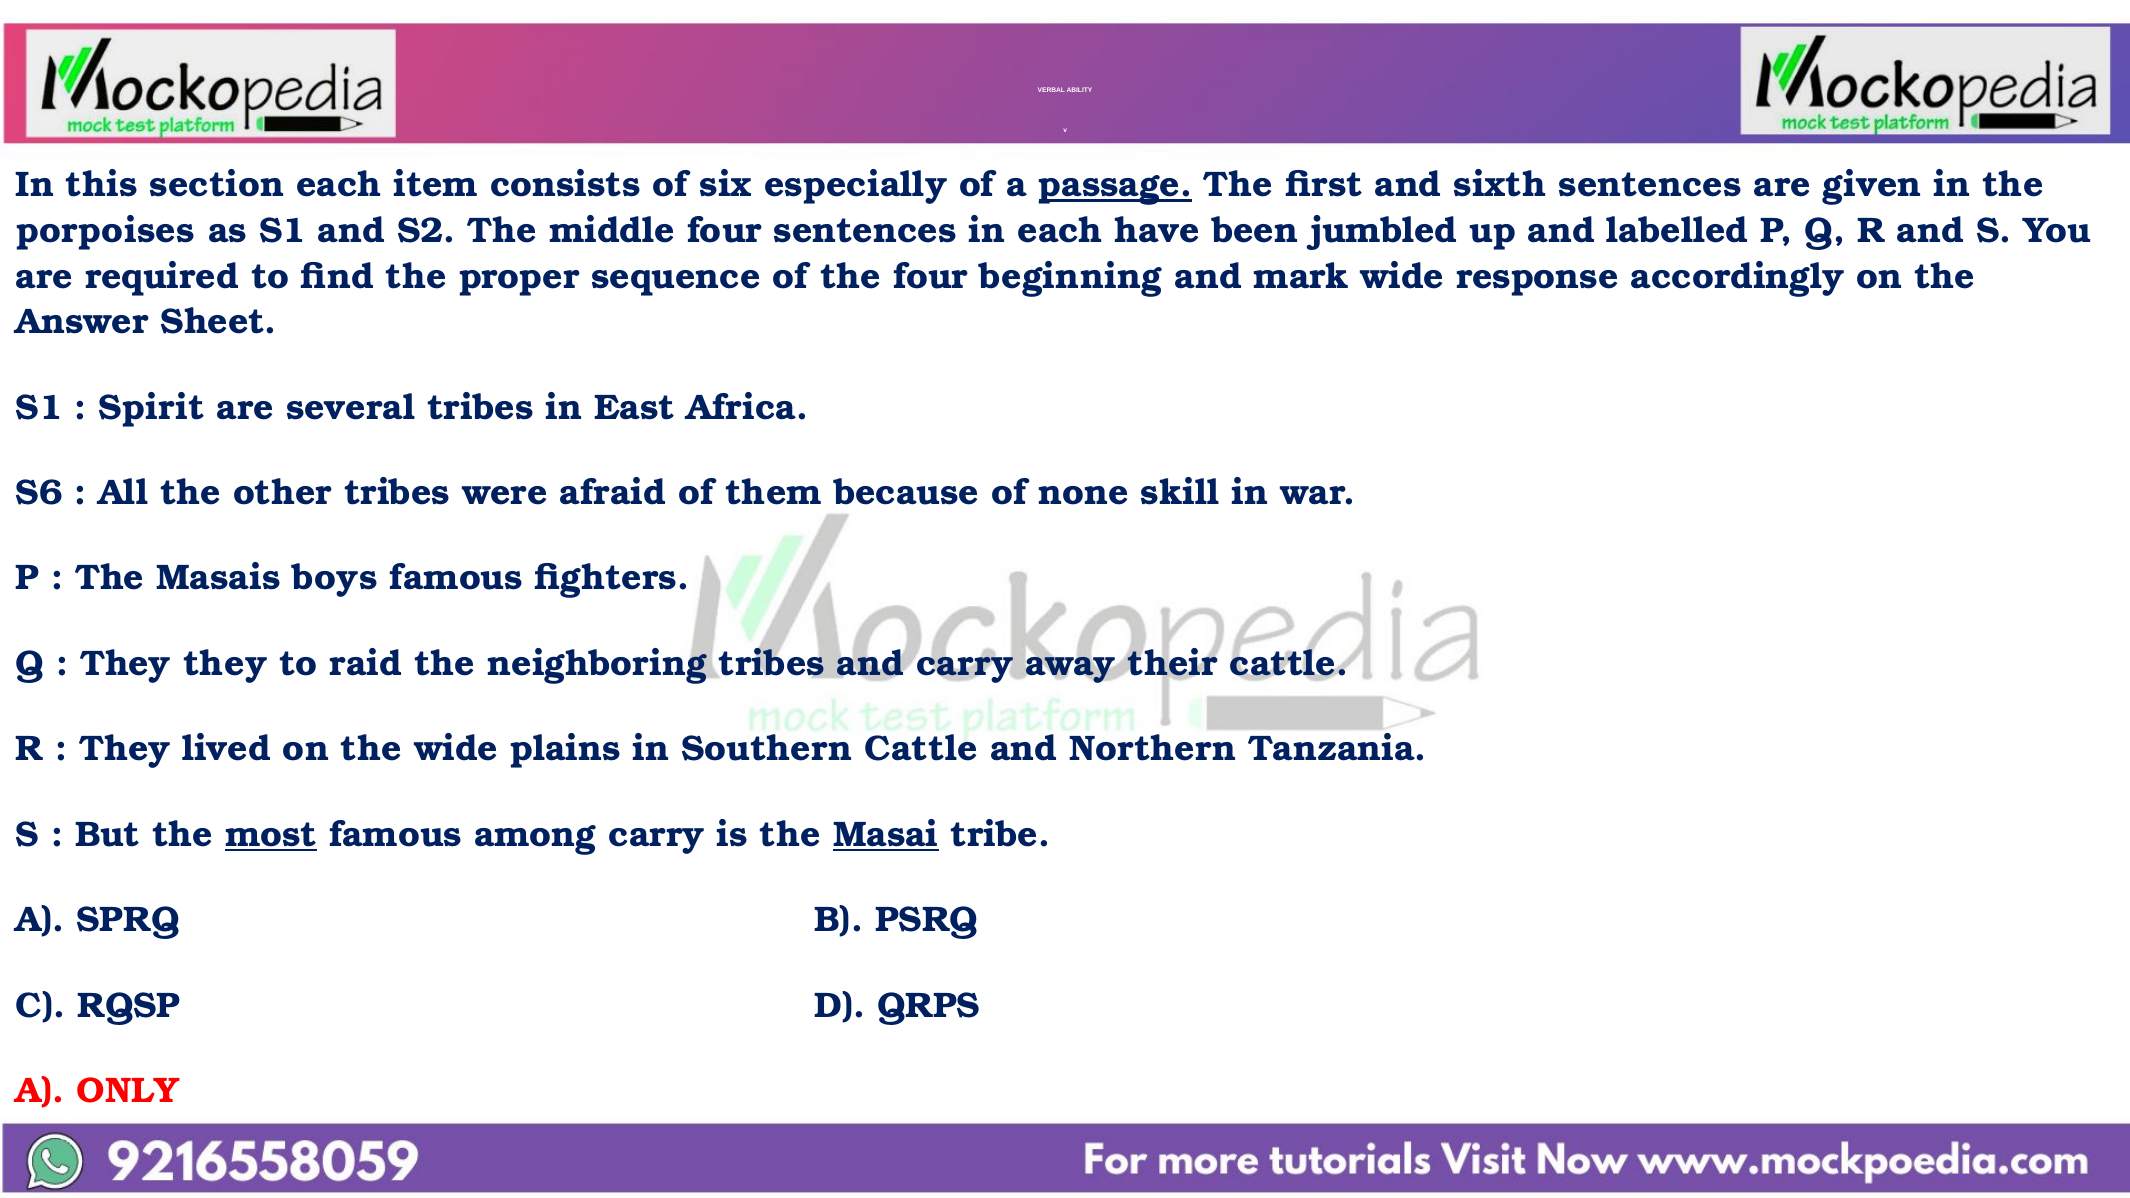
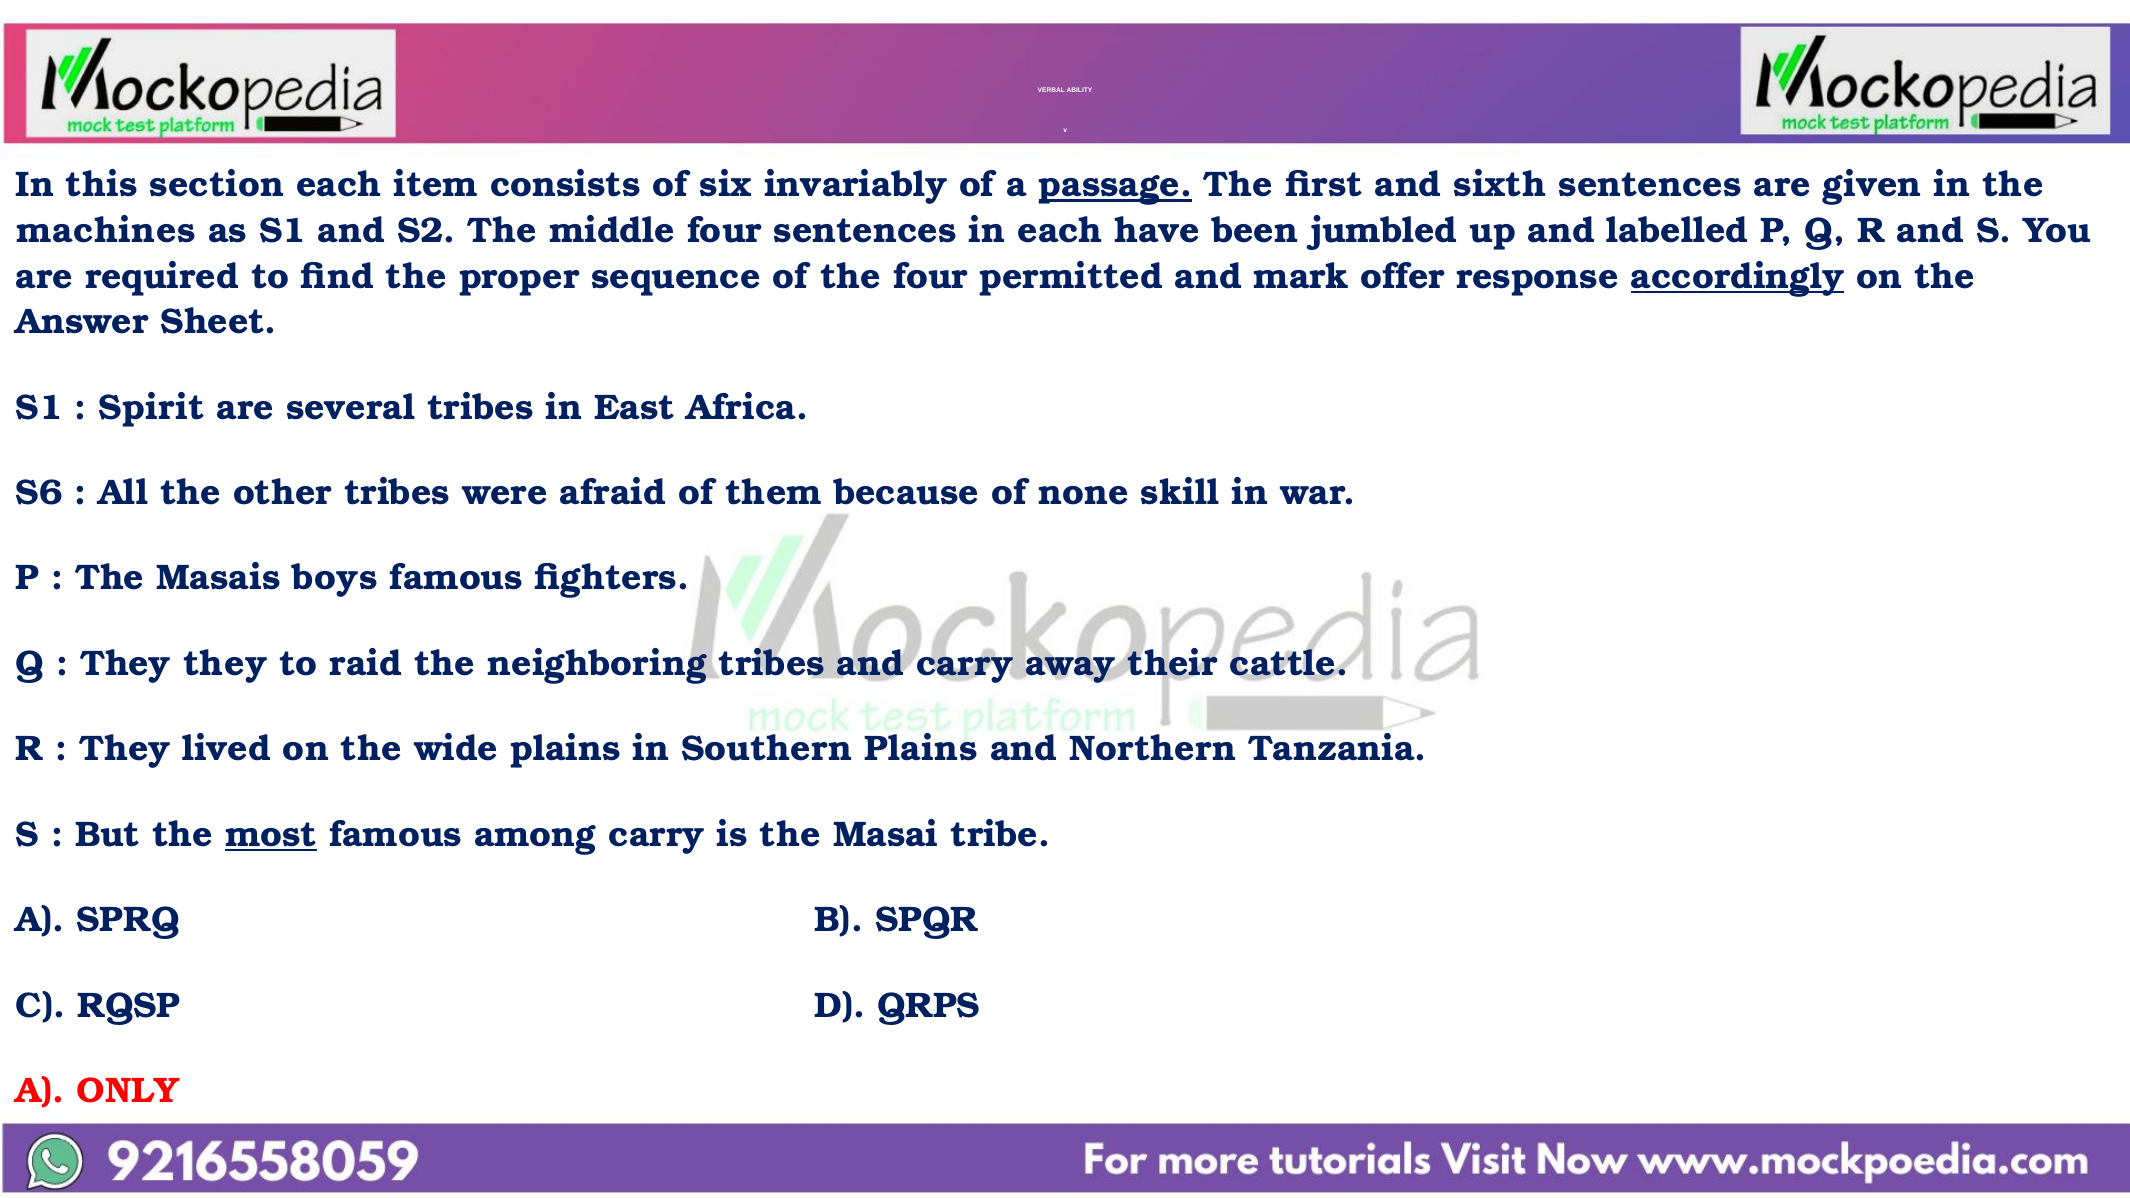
especially: especially -> invariably (856, 185)
porpoises: porpoises -> machines (106, 231)
beginning: beginning -> permitted (1071, 276)
mark wide: wide -> offer (1403, 276)
accordingly underline: none -> present (1738, 276)
Southern Cattle: Cattle -> Plains (921, 749)
Masai underline: present -> none (886, 835)
PSRQ: PSRQ -> SPQR (927, 920)
